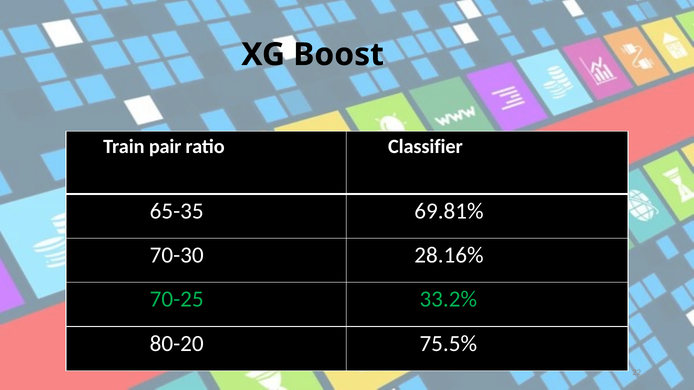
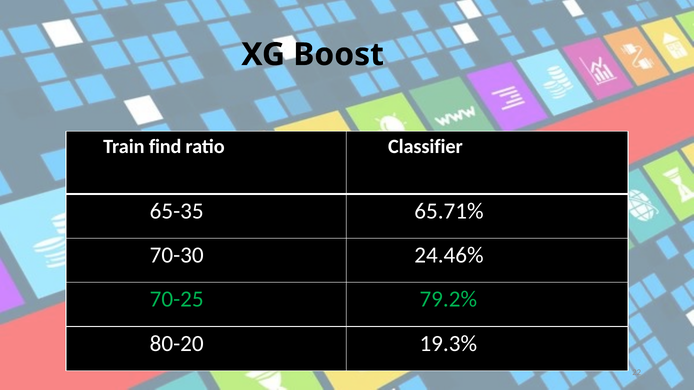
pair: pair -> find (165, 147)
69.81%: 69.81% -> 65.71% (449, 211)
28.16%: 28.16% -> 24.46% (449, 255)
33.2%: 33.2% -> 79.2% (448, 300)
75.5%: 75.5% -> 19.3% (448, 344)
